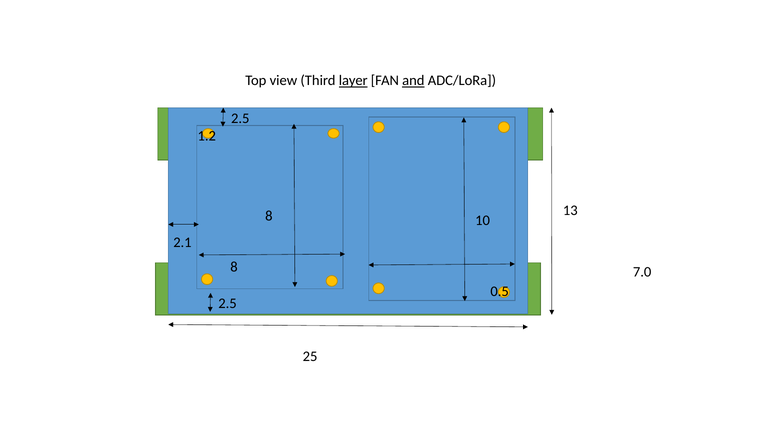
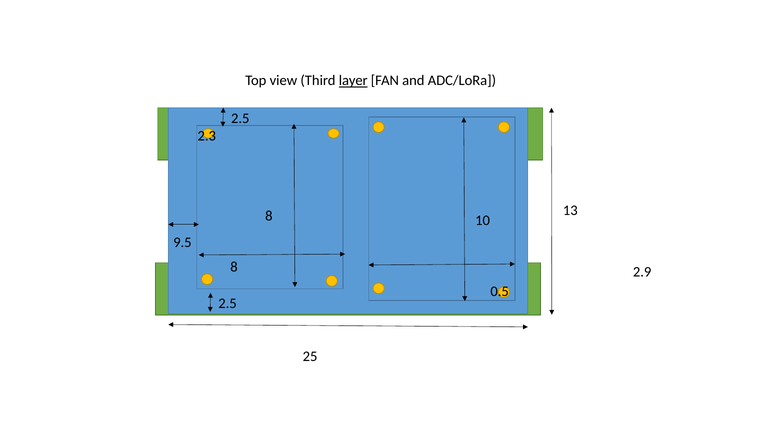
and underline: present -> none (413, 81)
1.2: 1.2 -> 2.3 (207, 136)
2.1: 2.1 -> 9.5 (182, 242)
7.0: 7.0 -> 2.9 (642, 272)
